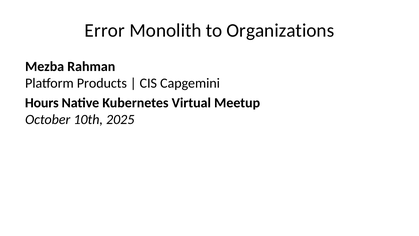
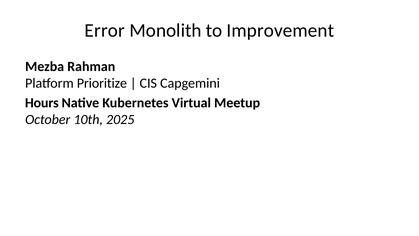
Organizations: Organizations -> Improvement (280, 30)
Products: Products -> Prioritize (102, 83)
